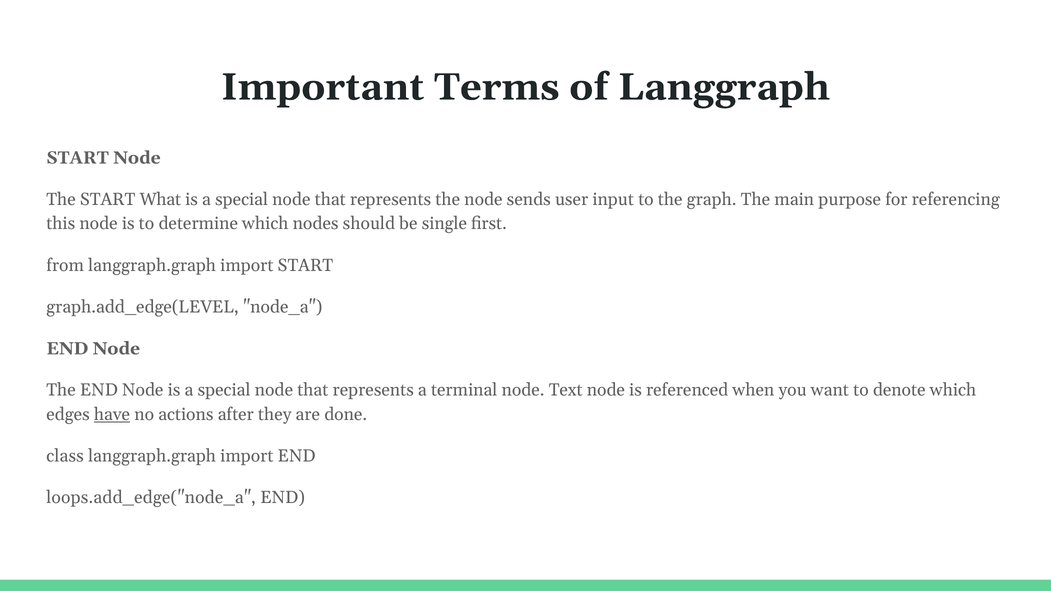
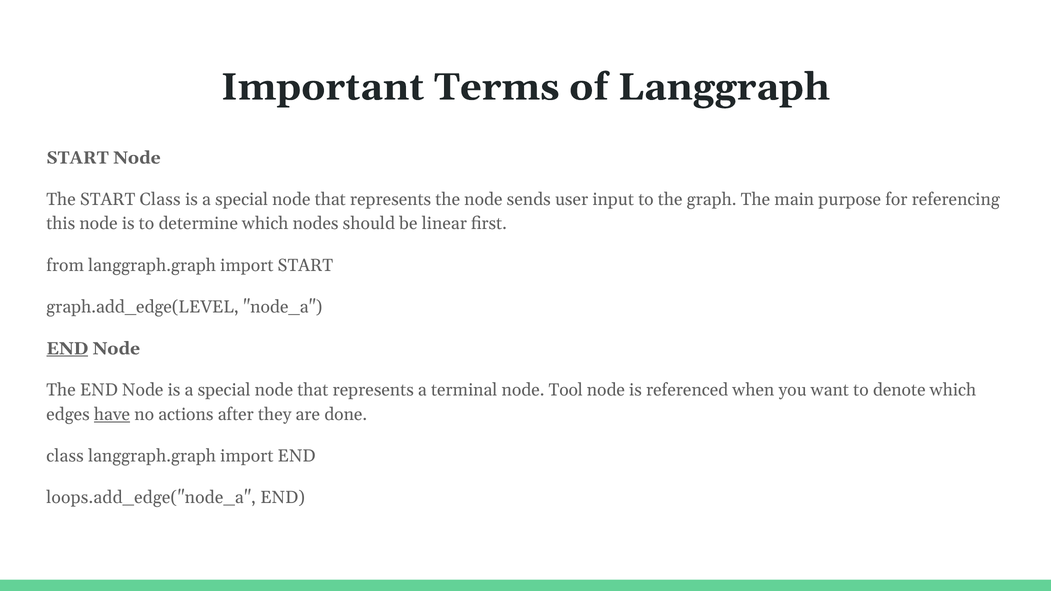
START What: What -> Class (160, 200)
single: single -> linear (444, 224)
END underline: none -> present (67, 349)
Text: Text -> Tool (566, 390)
